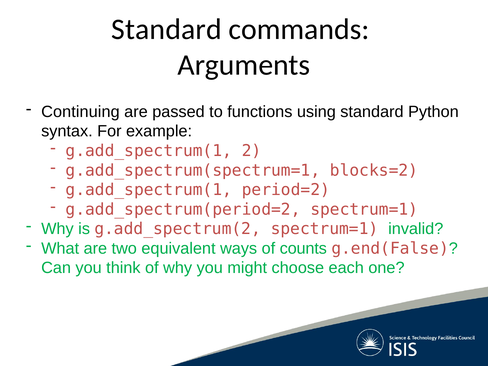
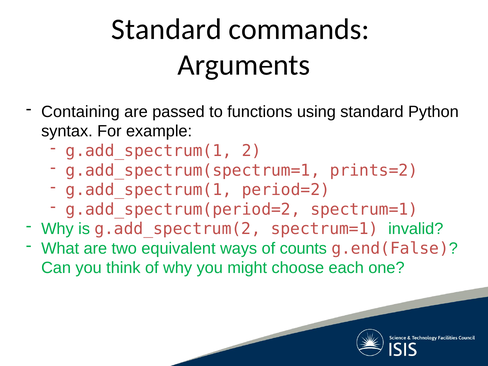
Continuing: Continuing -> Containing (80, 112)
blocks=2: blocks=2 -> prints=2 (374, 170)
